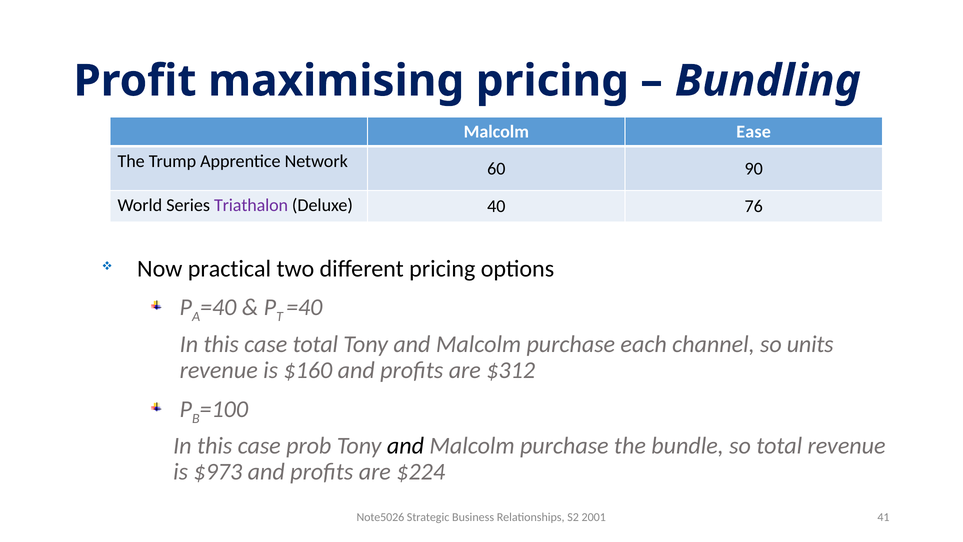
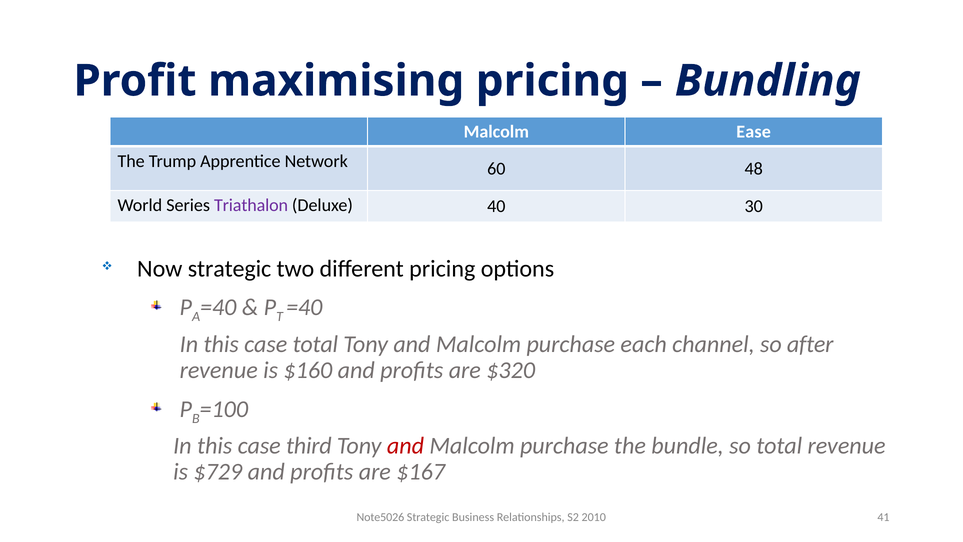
90: 90 -> 48 (754, 169)
76: 76 -> 30 (754, 206)
Now practical: practical -> strategic (230, 269)
units: units -> after (810, 344)
$312: $312 -> $320 (511, 370)
prob: prob -> third (309, 446)
and colour: black -> red (405, 446)
$973: $973 -> $729 (218, 472)
$224: $224 -> $167 (421, 472)
2001: 2001 -> 2010 (594, 517)
